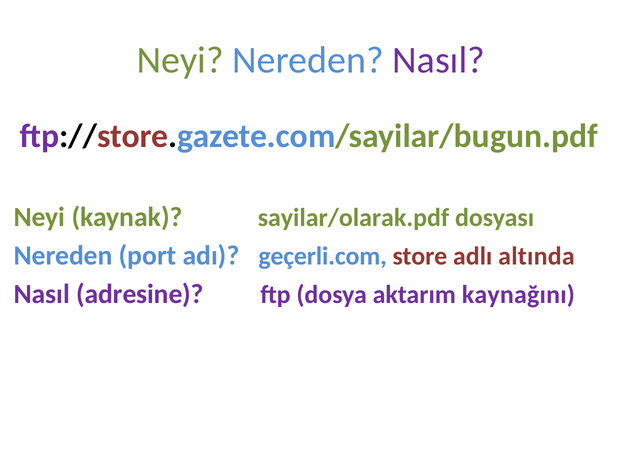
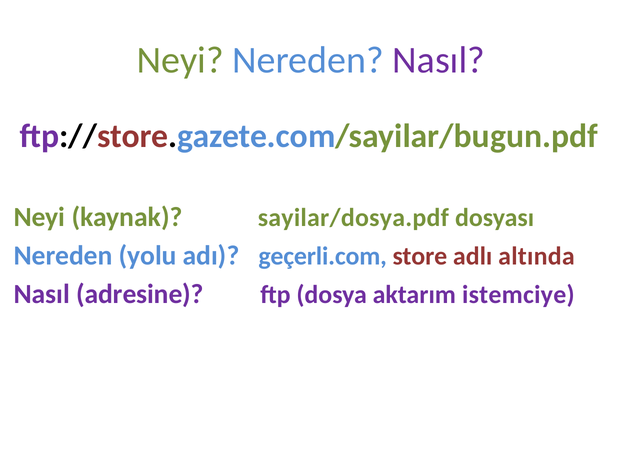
sayilar/olarak.pdf: sayilar/olarak.pdf -> sayilar/dosya.pdf (353, 218)
port: port -> yolu (148, 256)
kaynağını: kaynağını -> istemciye (518, 295)
